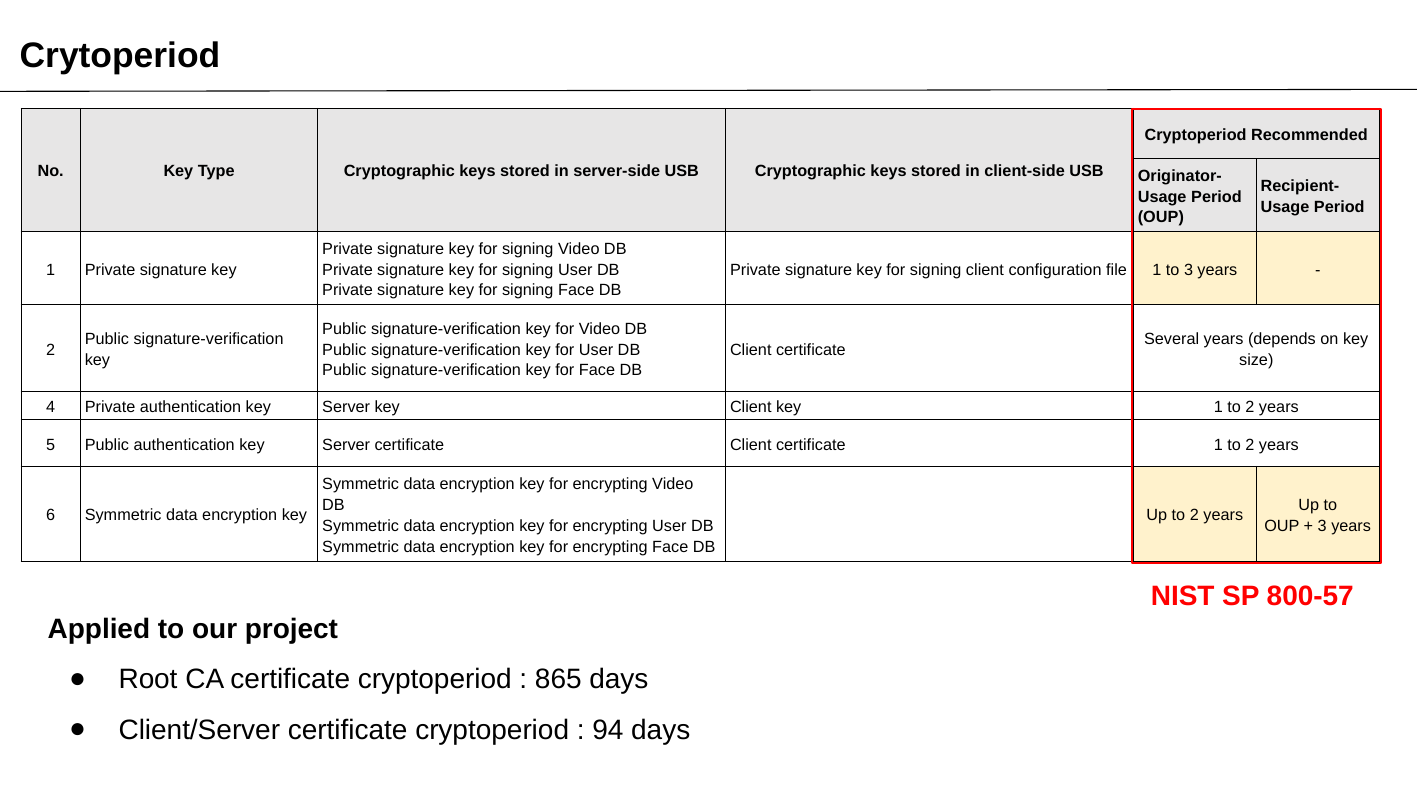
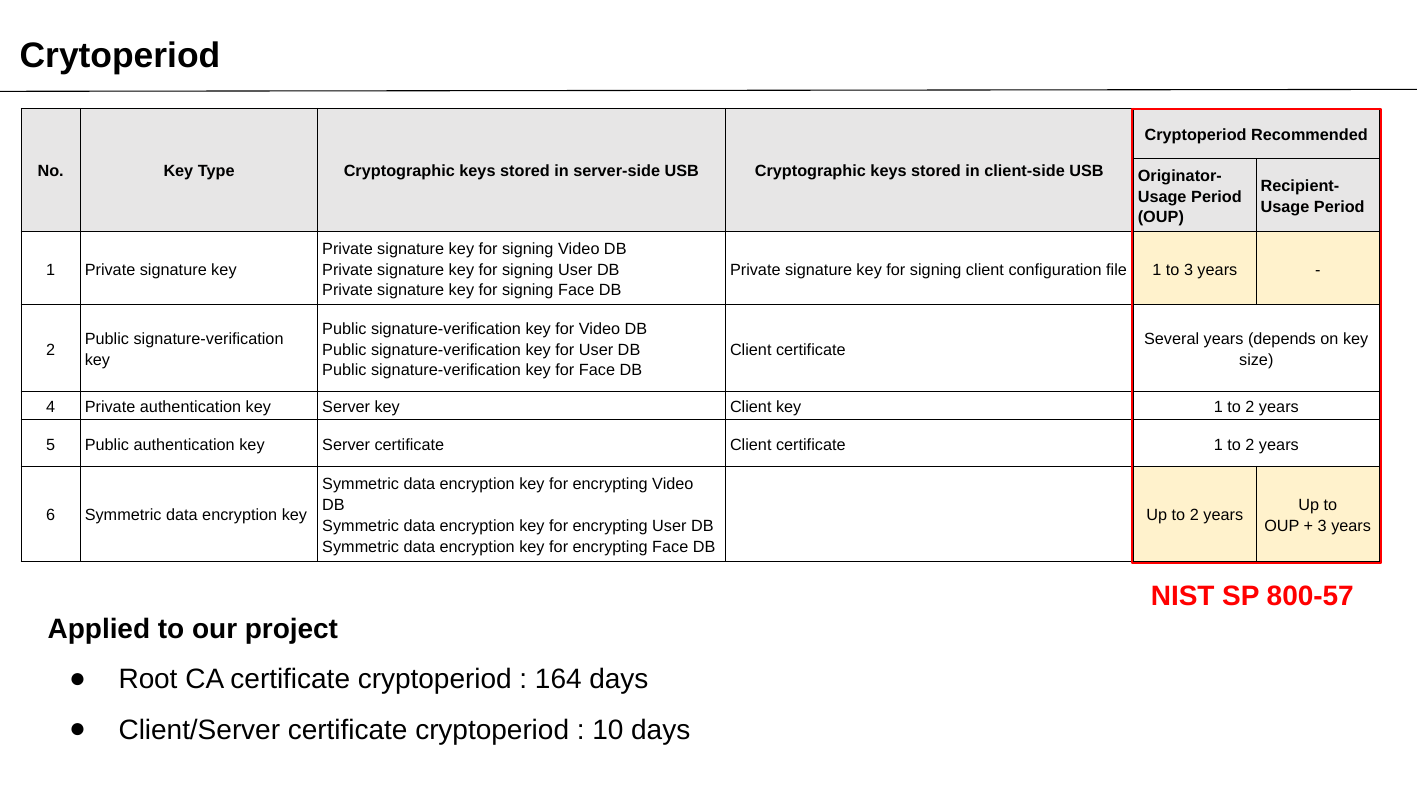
865: 865 -> 164 (558, 680)
94: 94 -> 10 (608, 730)
